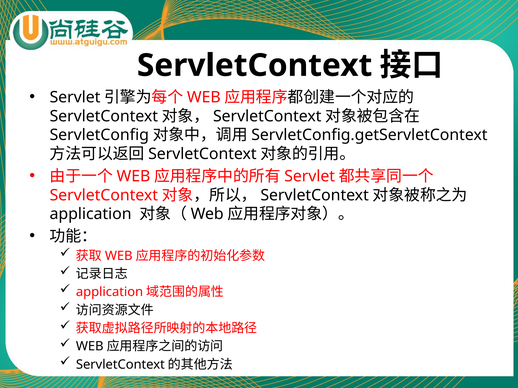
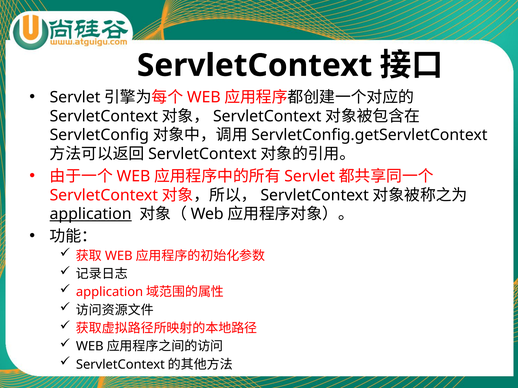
application underline: none -> present (91, 214)
